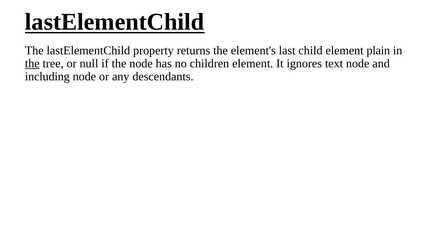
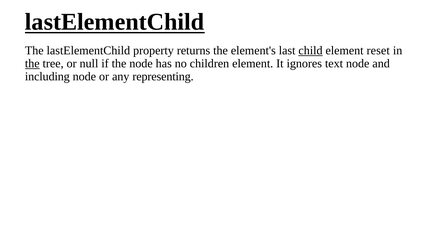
child underline: none -> present (311, 51)
plain: plain -> reset (378, 51)
descendants: descendants -> representing (163, 77)
